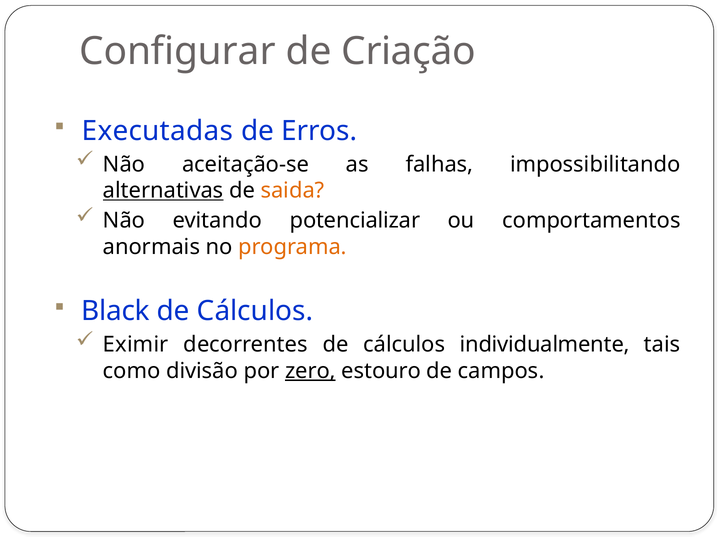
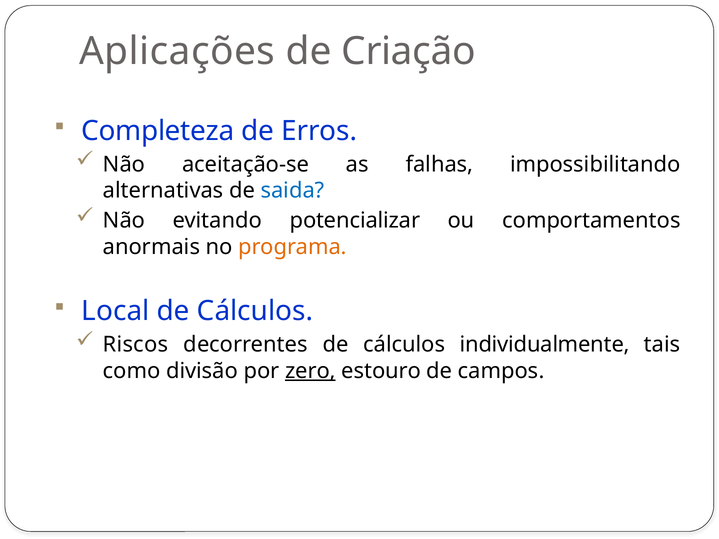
Configurar: Configurar -> Aplicações (177, 51)
Executadas: Executadas -> Completeza (158, 131)
alternativas underline: present -> none (163, 191)
saida colour: orange -> blue (292, 191)
Black: Black -> Local (115, 311)
Eximir: Eximir -> Riscos (136, 345)
